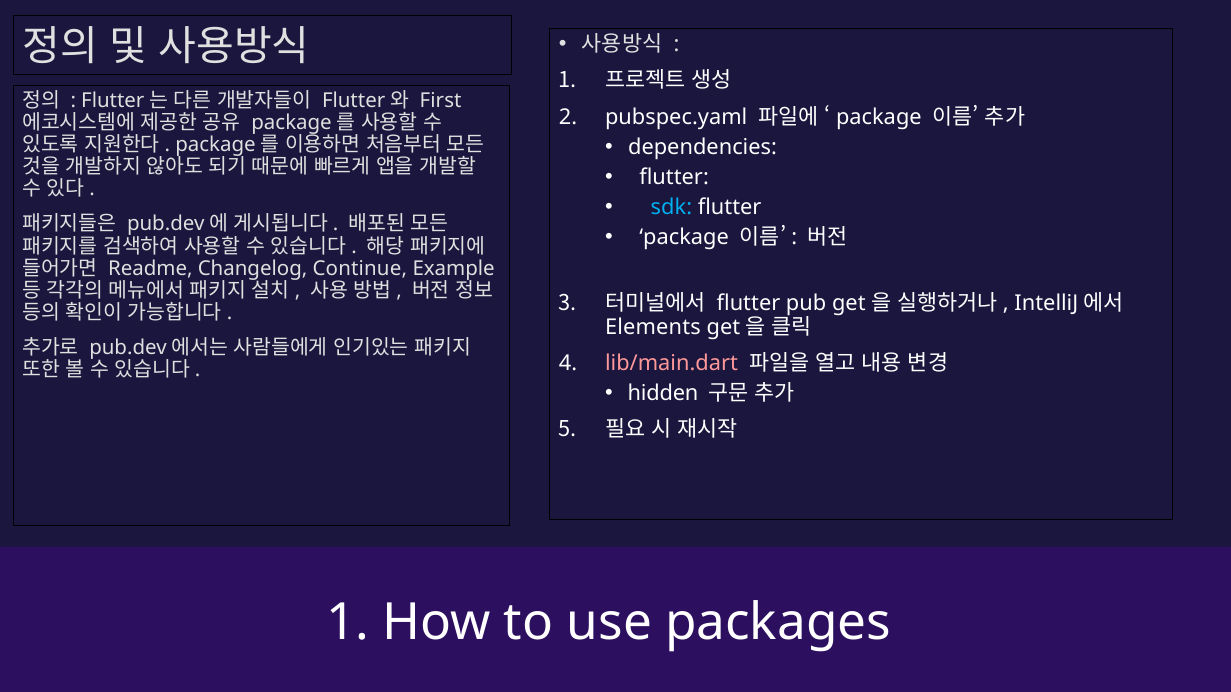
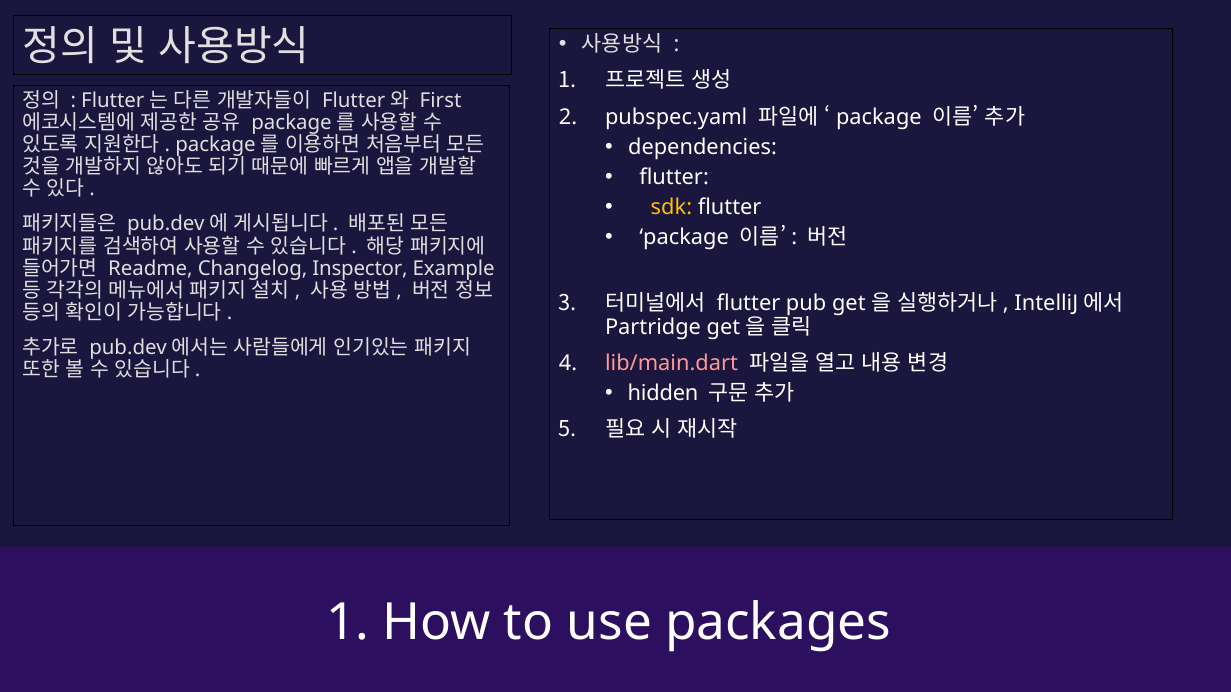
sdk colour: light blue -> yellow (671, 207)
Continue: Continue -> Inspector (360, 269)
Elements: Elements -> Partridge (653, 327)
